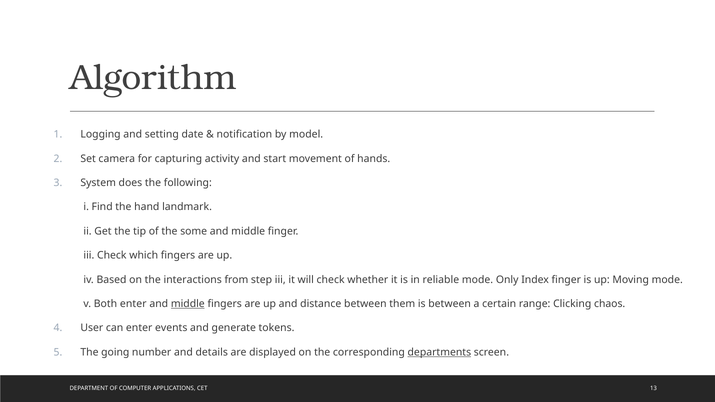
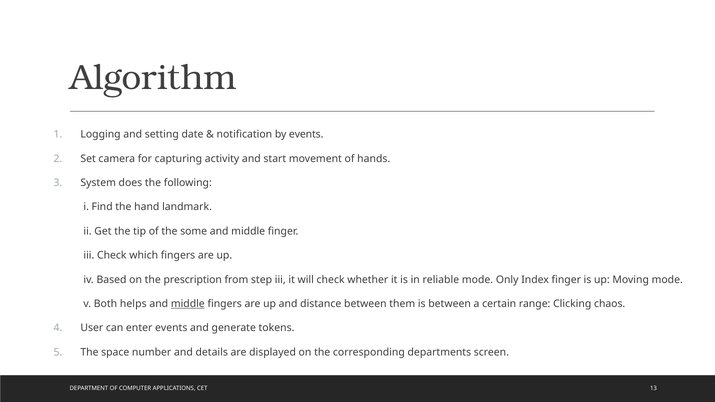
by model: model -> events (306, 135)
interactions: interactions -> prescription (193, 280)
Both enter: enter -> helps (133, 304)
going: going -> space (115, 352)
departments underline: present -> none (439, 352)
